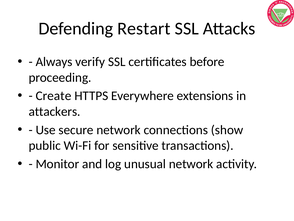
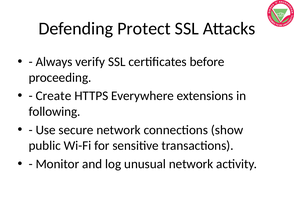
Restart: Restart -> Protect (144, 28)
attackers: attackers -> following (55, 111)
